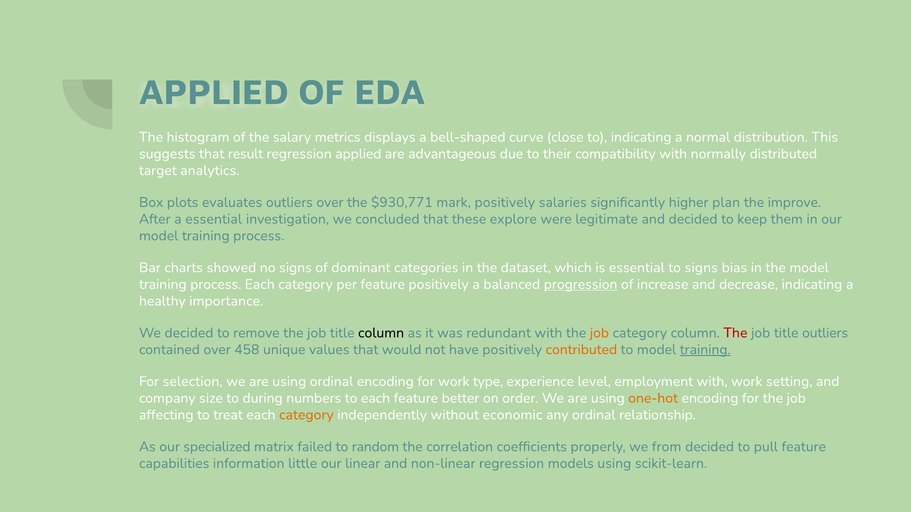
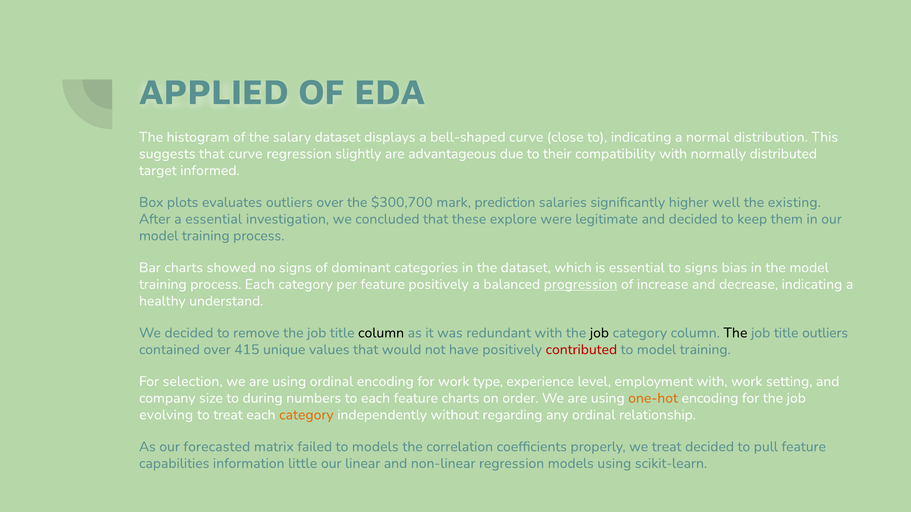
salary metrics: metrics -> dataset (338, 137)
that result: result -> curve (245, 154)
regression applied: applied -> slightly (358, 154)
analytics: analytics -> informed (210, 171)
$930,771: $930,771 -> $300,700 (402, 202)
mark positively: positively -> prediction (505, 202)
plan: plan -> well (726, 202)
improve: improve -> existing (794, 202)
importance: importance -> understand (226, 301)
job colour: orange -> black (599, 333)
The colour: red -> black (735, 333)
458: 458 -> 415 (247, 350)
contributed colour: orange -> red (581, 350)
training underline: present -> none (705, 350)
feature better: better -> charts (461, 398)
affecting: affecting -> evolving (166, 415)
economic: economic -> regarding (513, 415)
specialized: specialized -> forecasted (217, 447)
to random: random -> models (375, 447)
we from: from -> treat (667, 447)
